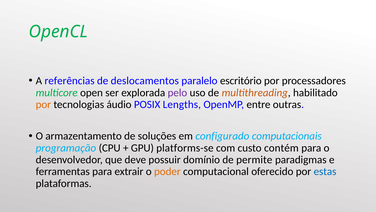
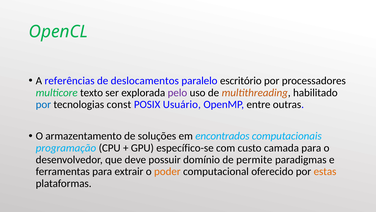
open: open -> texto (92, 92)
por colour: orange -> blue (43, 104)
áudio: áudio -> const (119, 104)
Lengths: Lengths -> Usuário (182, 104)
configurado: configurado -> encontrados (222, 136)
platforms-se: platforms-se -> específico-se (185, 148)
contém: contém -> camada (281, 148)
estas colour: blue -> orange (325, 171)
